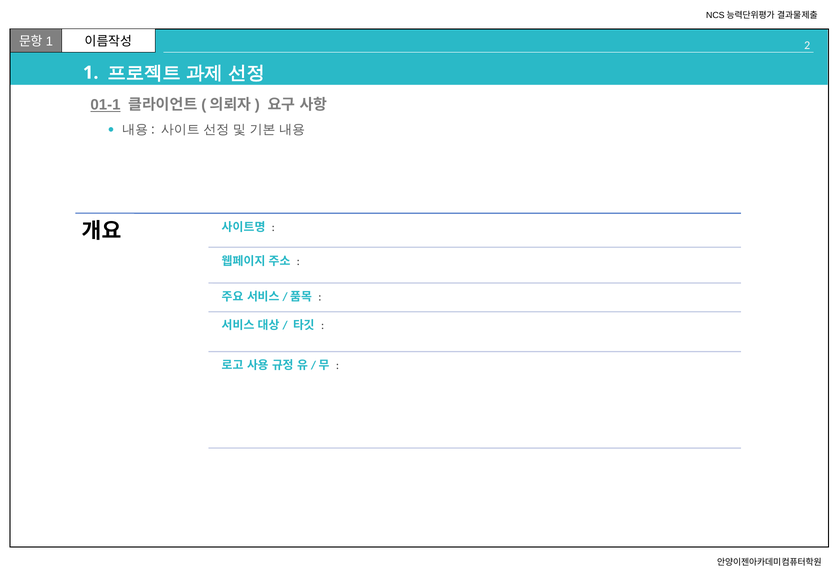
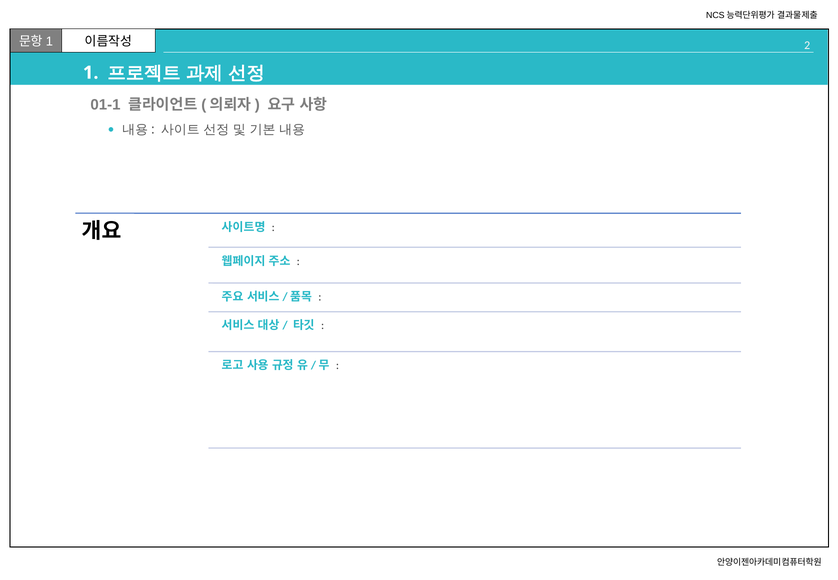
01-1 underline: present -> none (105, 105)
